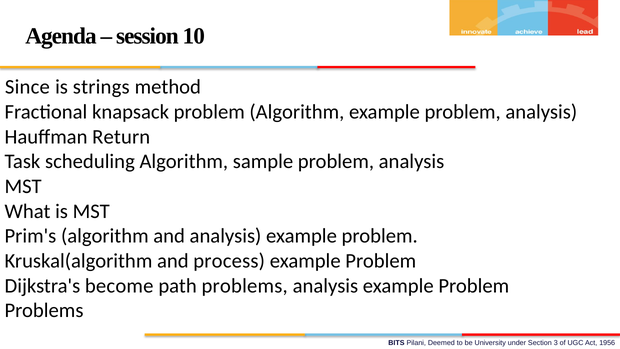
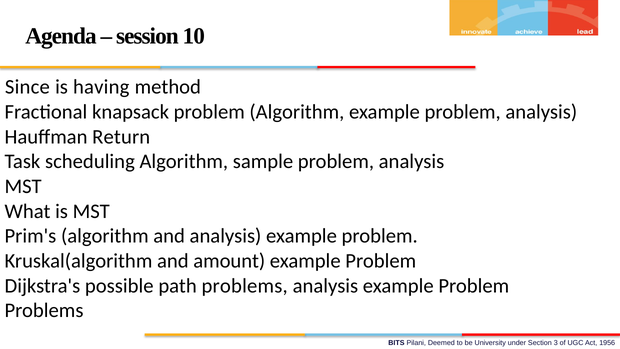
strings: strings -> having (101, 87)
process: process -> amount (229, 261)
become: become -> possible (119, 286)
